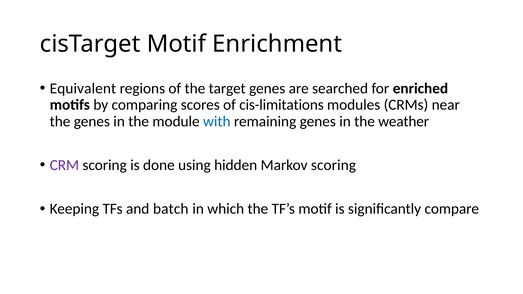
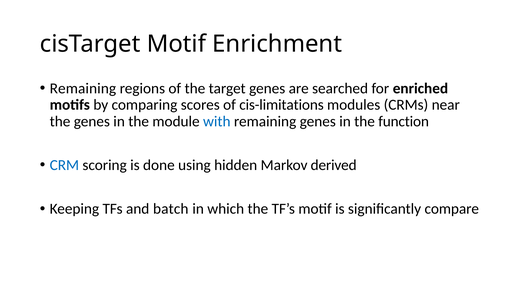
Equivalent: Equivalent -> Remaining (83, 88)
weather: weather -> function (404, 121)
CRM colour: purple -> blue (64, 165)
Markov scoring: scoring -> derived (334, 165)
